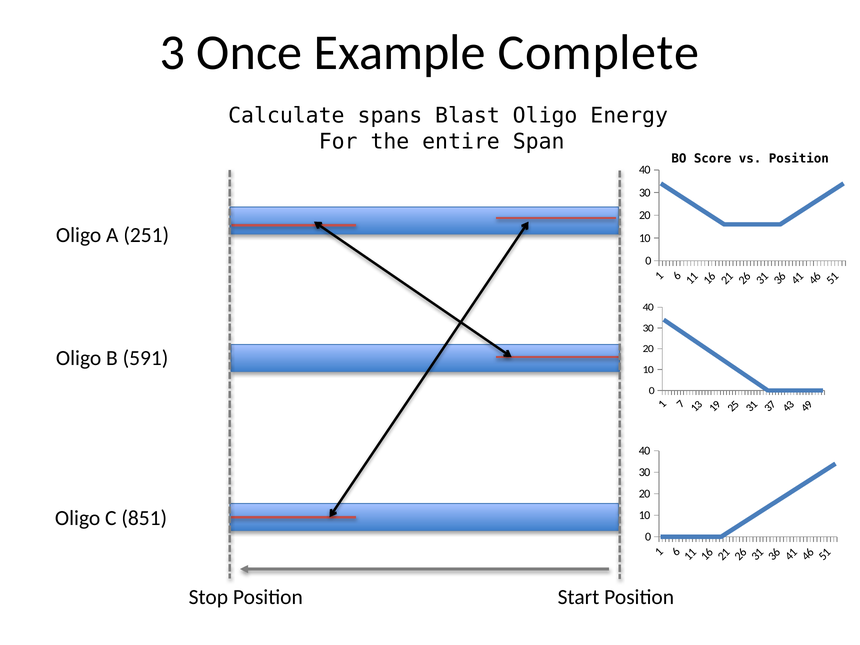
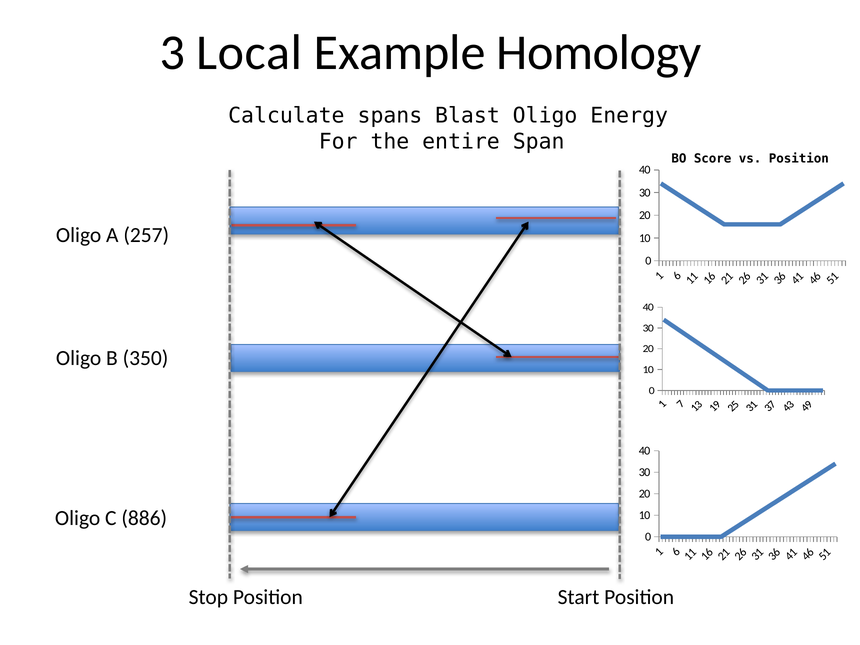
Once: Once -> Local (249, 52)
Complete: Complete -> Homology (599, 52)
251: 251 -> 257 (146, 235)
591: 591 -> 350 (145, 358)
851: 851 -> 886 (144, 518)
